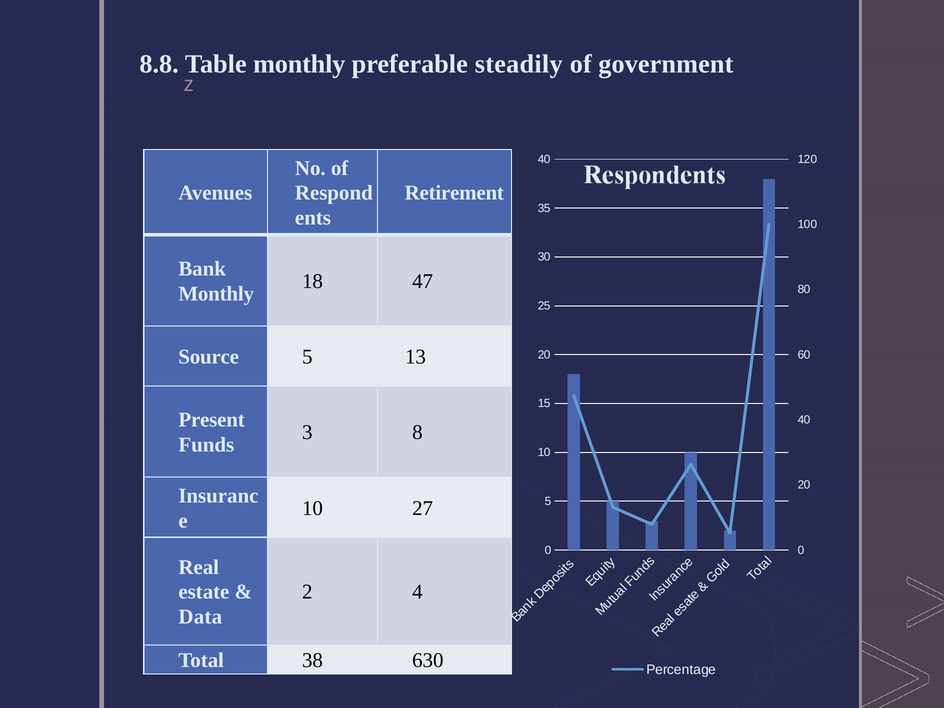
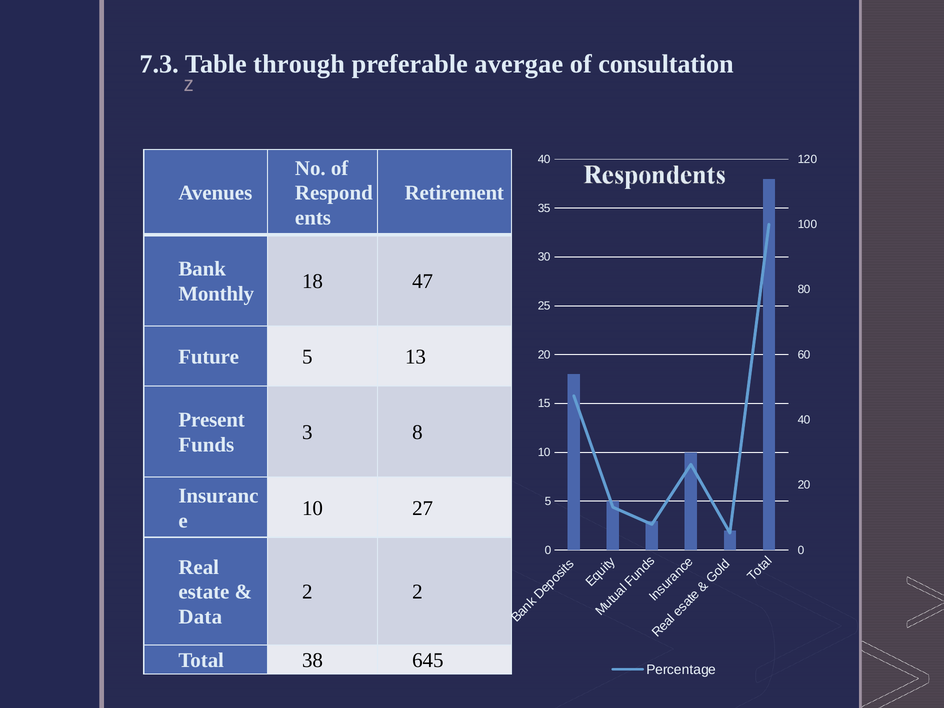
8.8: 8.8 -> 7.3 (159, 64)
Table monthly: monthly -> through (299, 64)
steadily: steadily -> avergae (519, 64)
government: government -> consultation (666, 64)
Source: Source -> Future (209, 357)
2 4: 4 -> 2 (417, 592)
630: 630 -> 645 (428, 660)
